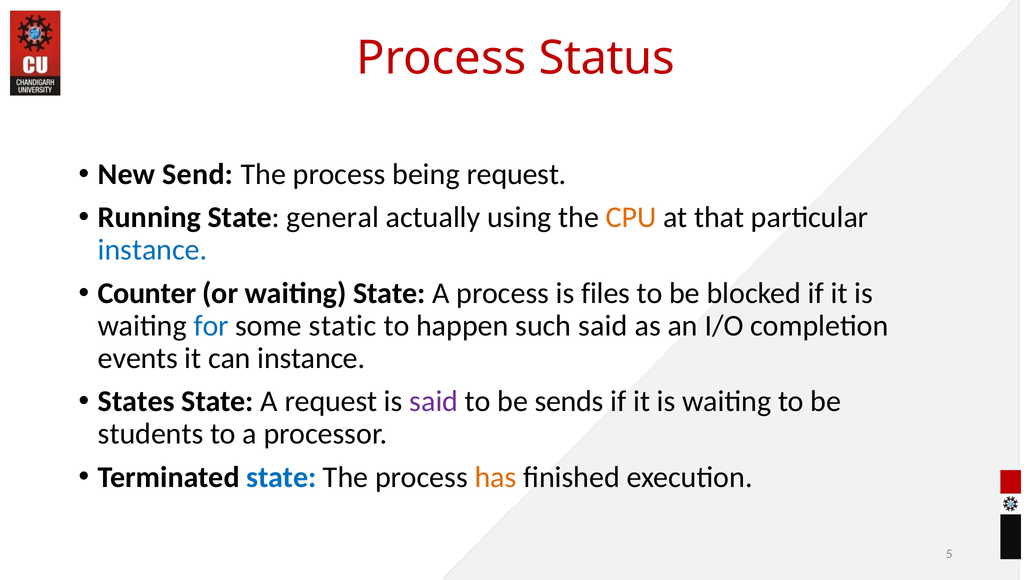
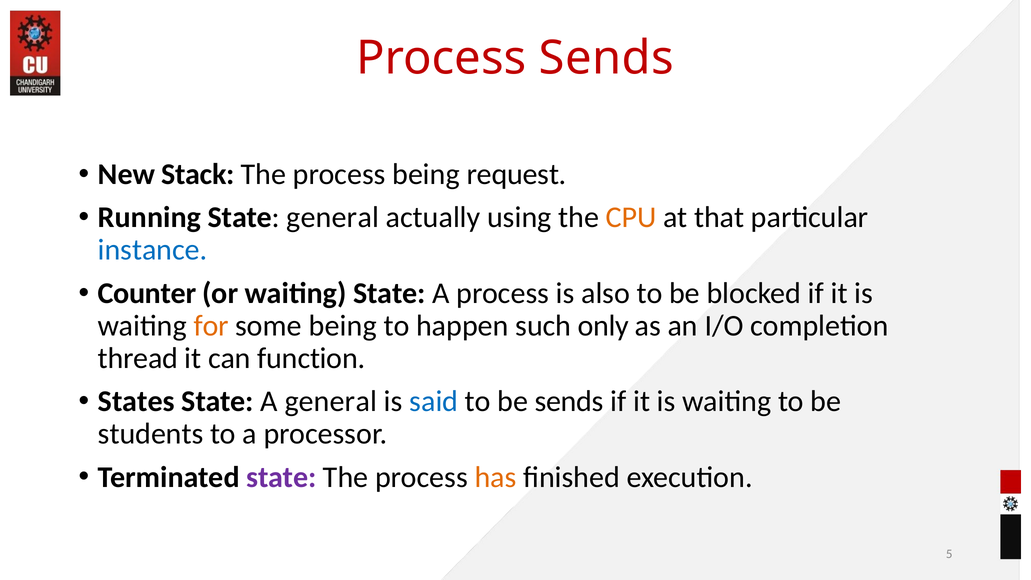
Process Status: Status -> Sends (606, 58)
Send: Send -> Stack (198, 174)
files: files -> also (606, 293)
for colour: blue -> orange (211, 326)
some static: static -> being (343, 326)
such said: said -> only (603, 326)
events: events -> thread (138, 358)
can instance: instance -> function (311, 358)
A request: request -> general (331, 401)
said colour: purple -> blue (434, 401)
state colour: blue -> purple (281, 477)
